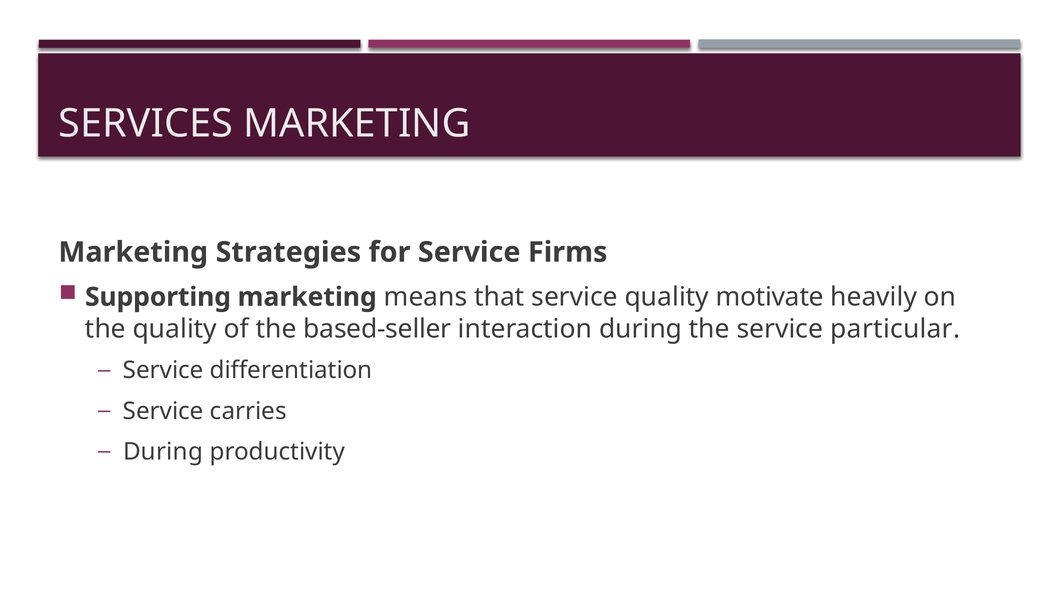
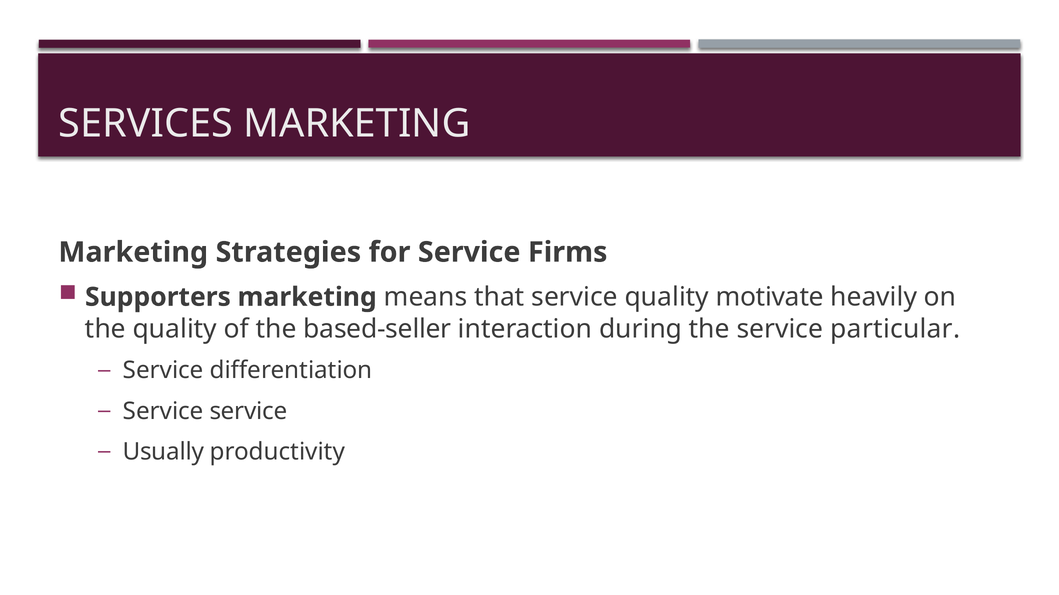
Supporting: Supporting -> Supporters (158, 297)
Service carries: carries -> service (248, 412)
During: During -> Usually (163, 452)
